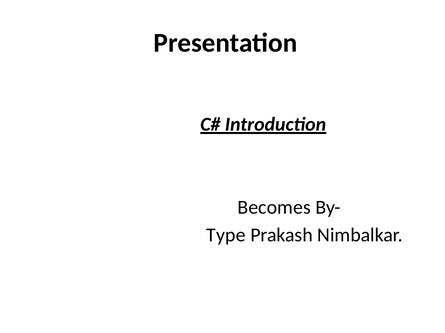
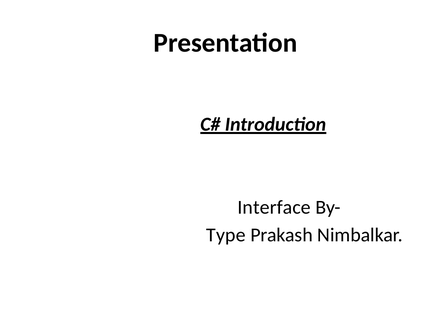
Becomes: Becomes -> Interface (274, 208)
